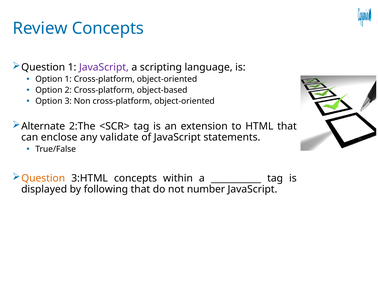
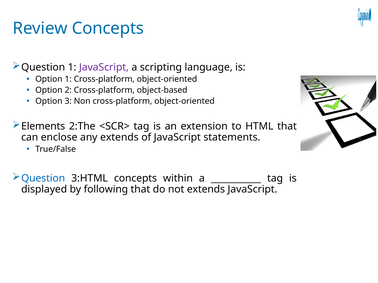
Alternate: Alternate -> Elements (43, 126)
any validate: validate -> extends (119, 137)
Question colour: orange -> blue (43, 178)
not number: number -> extends (206, 190)
